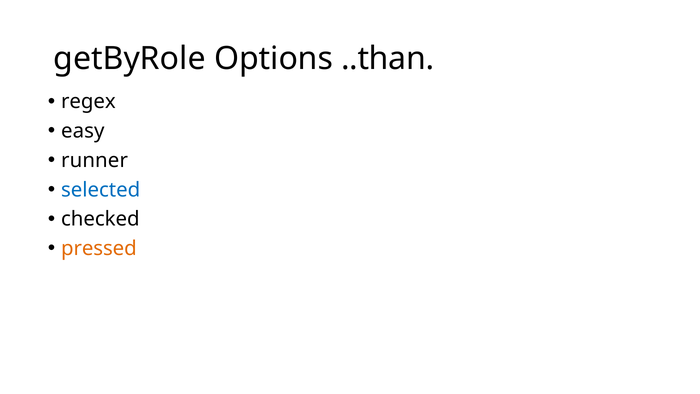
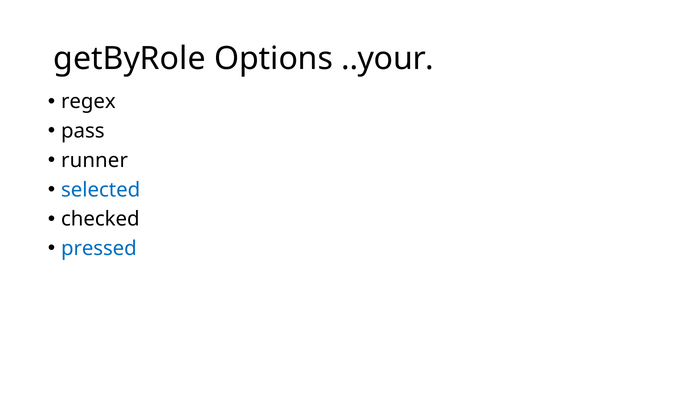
..than: ..than -> ..your (388, 59)
easy: easy -> pass (83, 131)
pressed colour: orange -> blue (99, 248)
